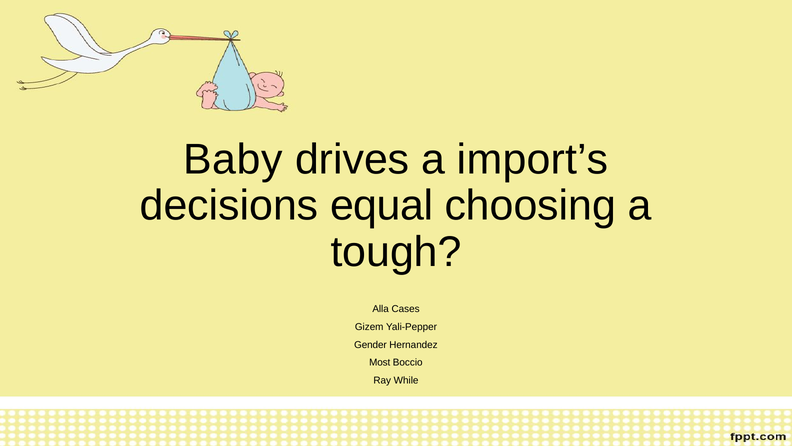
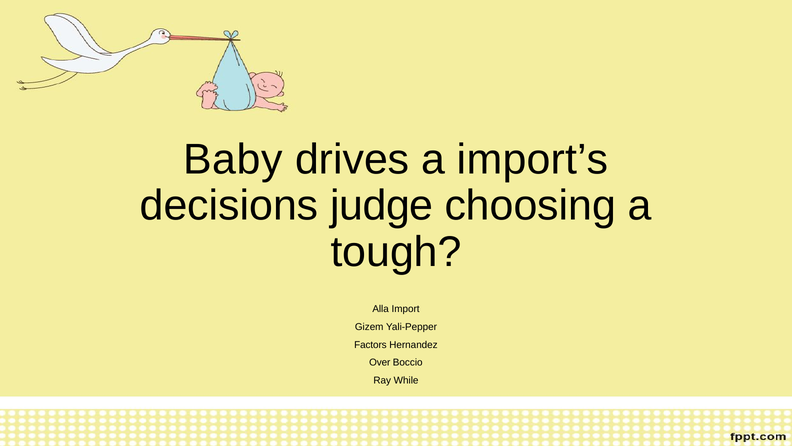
equal: equal -> judge (382, 206)
Cases: Cases -> Import (406, 309)
Gender: Gender -> Factors (370, 344)
Most: Most -> Over (380, 362)
